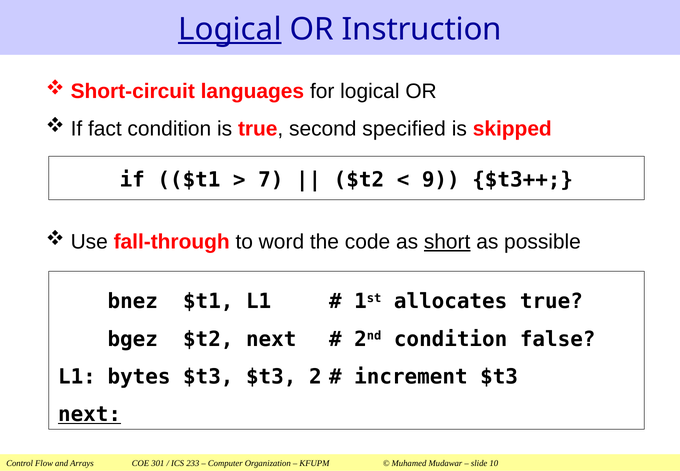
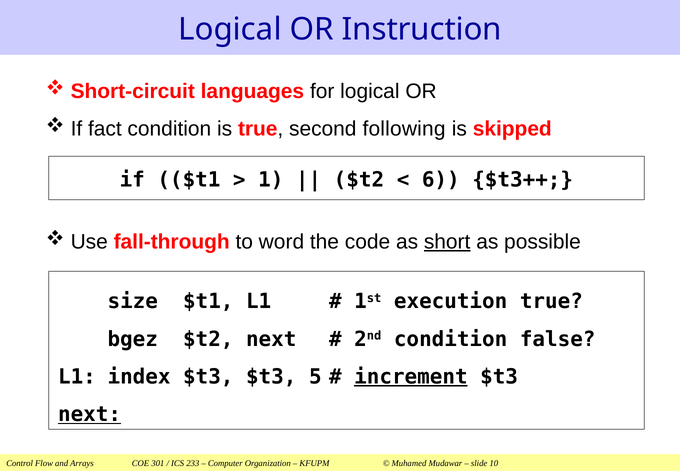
Logical underline: present -> none (230, 30)
specified: specified -> following (404, 129)
7: 7 -> 1 (271, 180)
9: 9 -> 6 (441, 180)
bnez: bnez -> size (133, 301)
allocates: allocates -> execution (451, 301)
bytes: bytes -> index (139, 377)
2: 2 -> 5 (315, 377)
increment underline: none -> present (411, 377)
